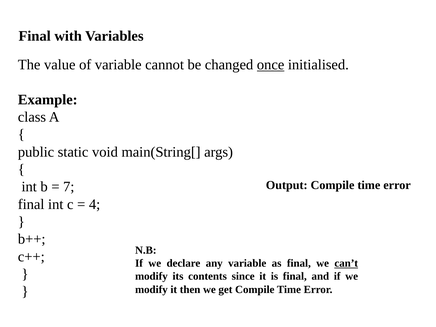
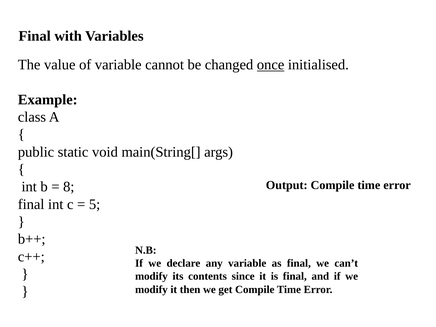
7: 7 -> 8 (69, 187)
4: 4 -> 5 (95, 204)
can’t underline: present -> none (346, 263)
